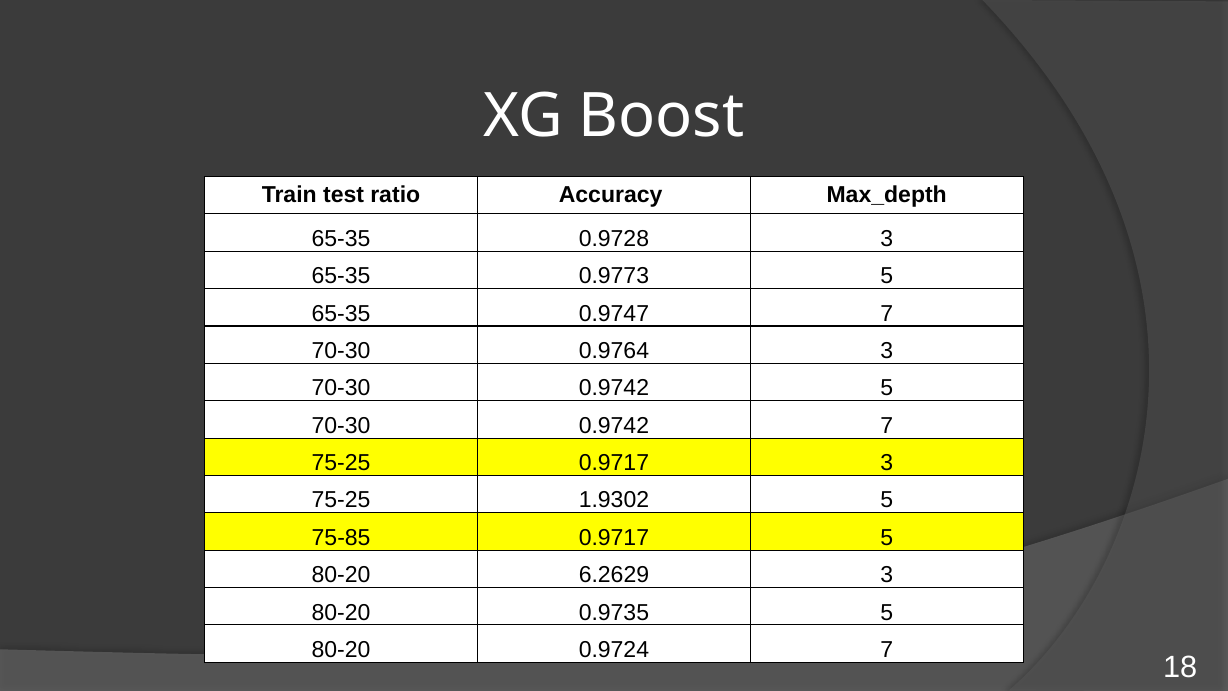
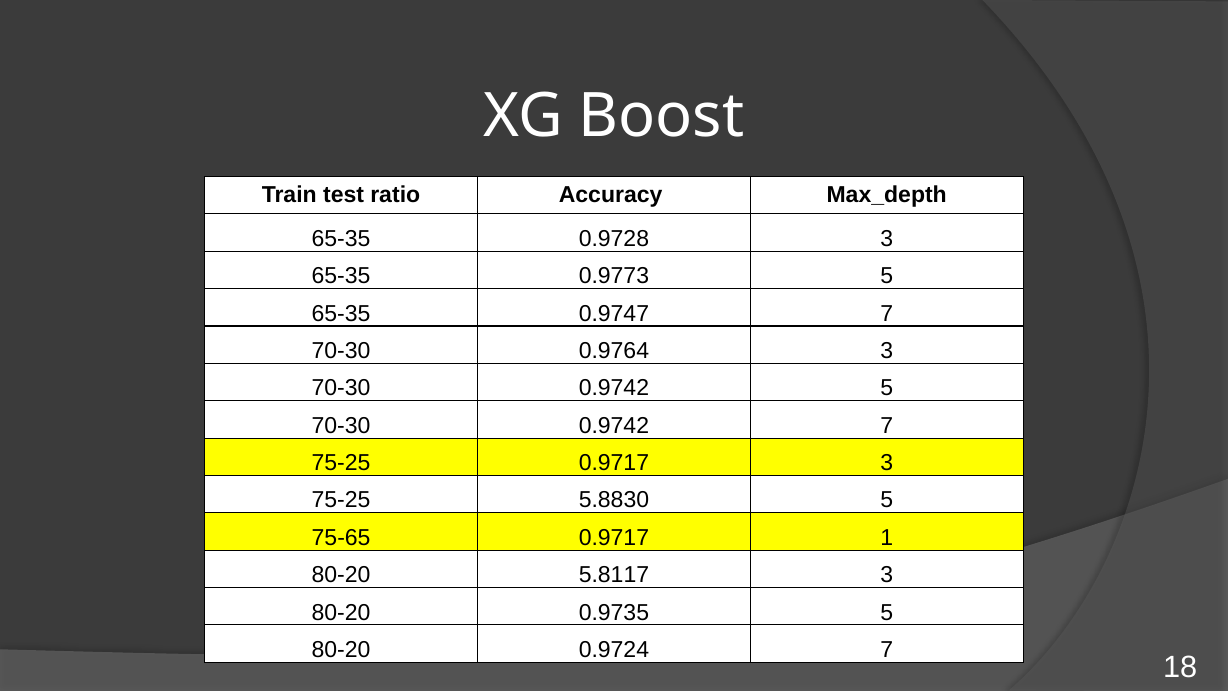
1.9302: 1.9302 -> 5.8830 (614, 500)
75-85: 75-85 -> 75-65 (341, 537)
0.9717 5: 5 -> 1 (887, 537)
6.2629: 6.2629 -> 5.8117 (614, 575)
